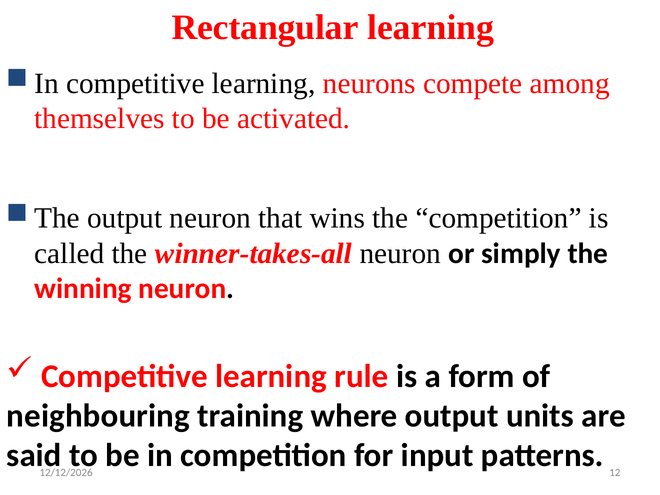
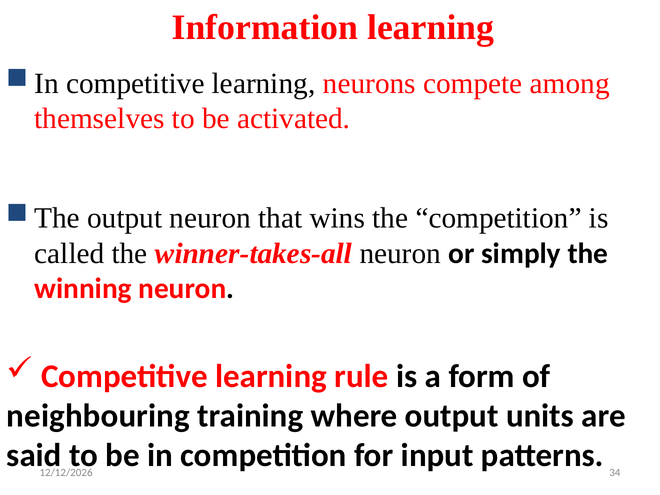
Rectangular: Rectangular -> Information (265, 27)
12: 12 -> 34 (615, 473)
